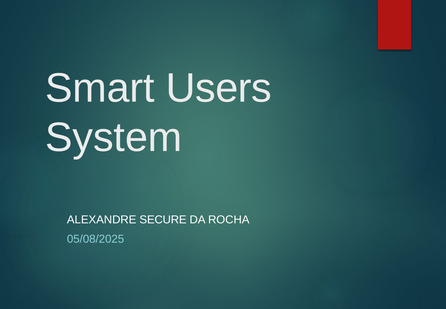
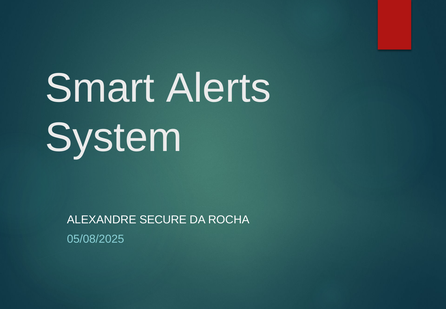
Users: Users -> Alerts (219, 88)
